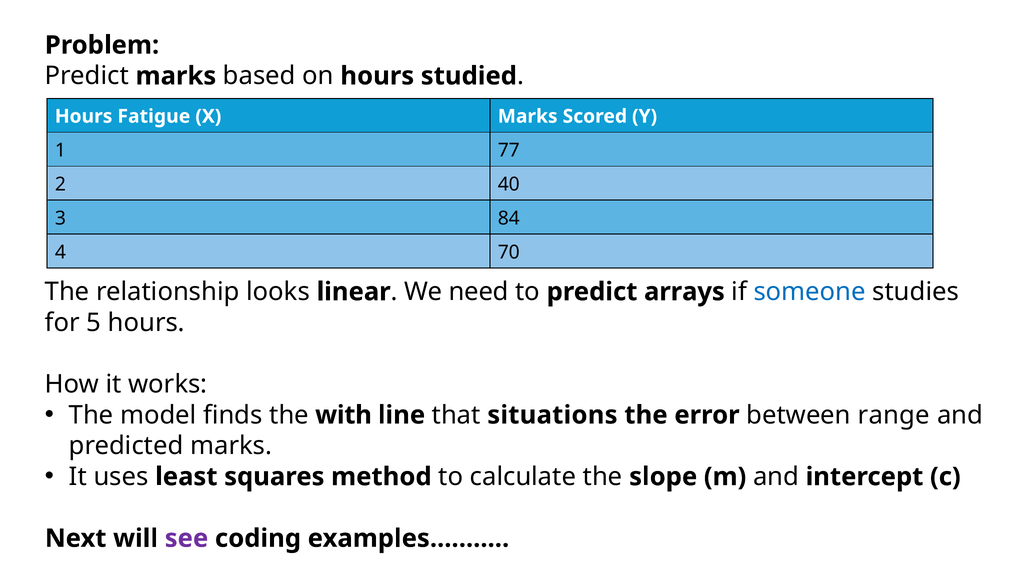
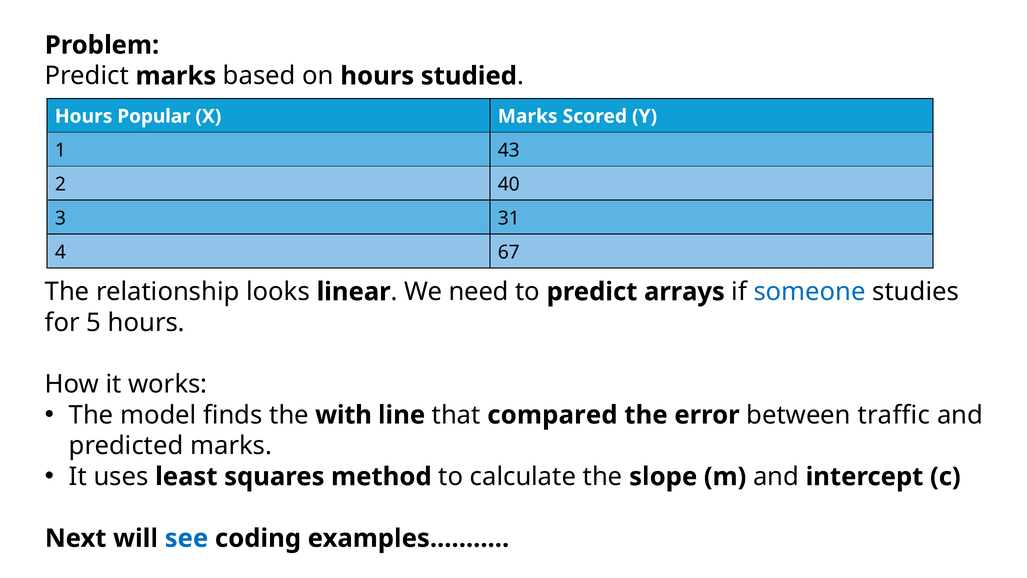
Fatigue: Fatigue -> Popular (154, 116)
77: 77 -> 43 (509, 150)
84: 84 -> 31 (509, 218)
70: 70 -> 67 (509, 252)
situations: situations -> compared (552, 415)
range: range -> traffic (894, 415)
see colour: purple -> blue (186, 538)
